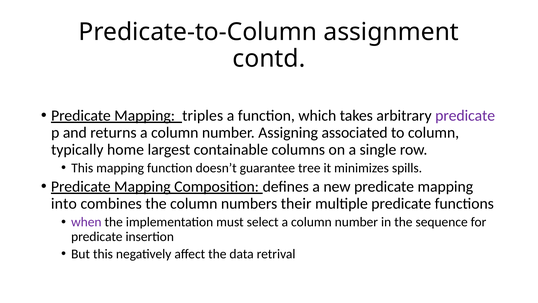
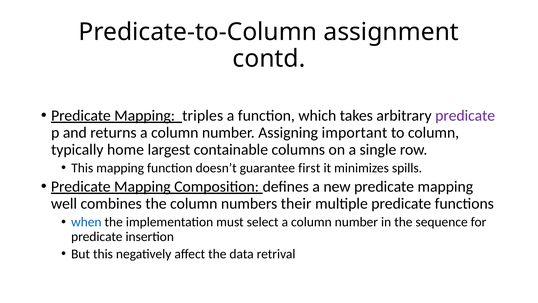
associated: associated -> important (354, 132)
tree: tree -> first (309, 168)
into: into -> well (64, 203)
when colour: purple -> blue (86, 222)
